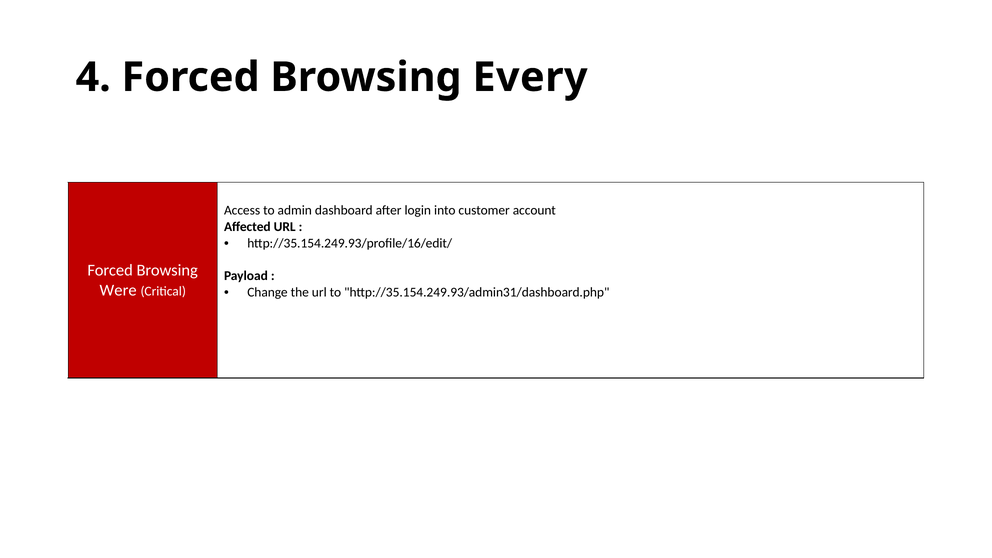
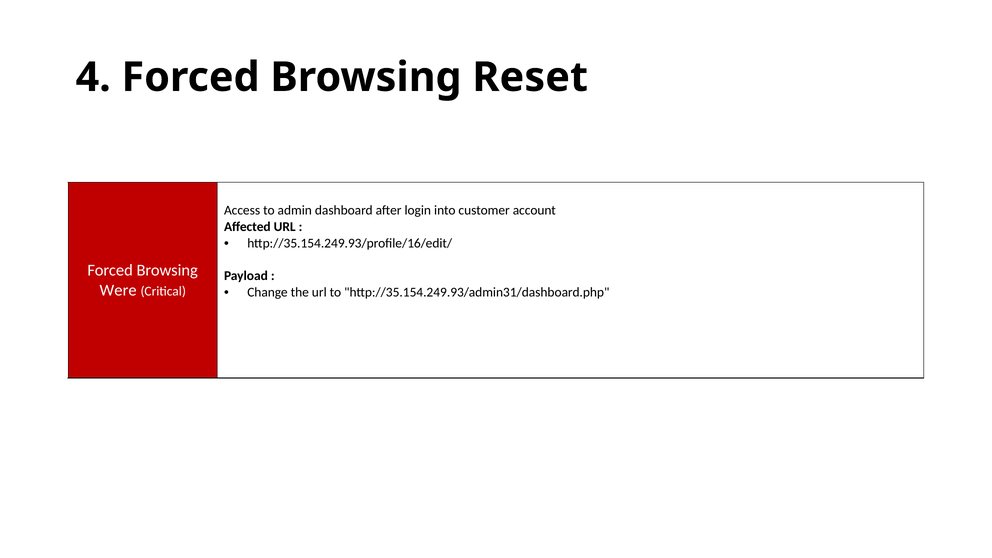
Every: Every -> Reset (530, 77)
